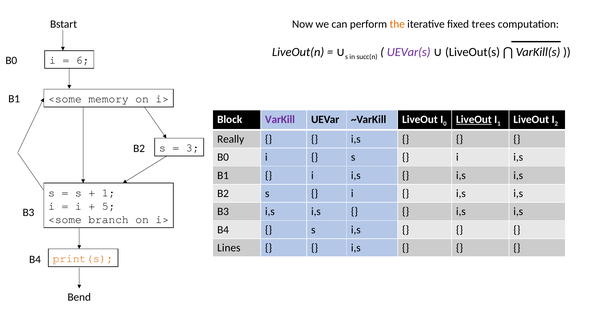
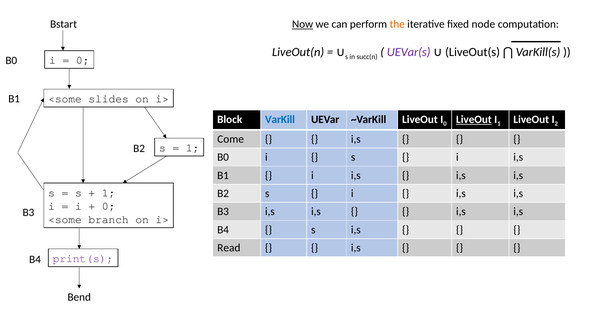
Now underline: none -> present (303, 24)
trees: trees -> node (483, 24)
6: 6 -> 0 (83, 60)
memory: memory -> slides (109, 99)
VarKill colour: purple -> blue (280, 119)
Really: Really -> Come (231, 139)
3: 3 -> 1 (193, 148)
5: 5 -> 0 (109, 206)
Lines: Lines -> Read (229, 248)
print(s colour: orange -> purple (83, 259)
